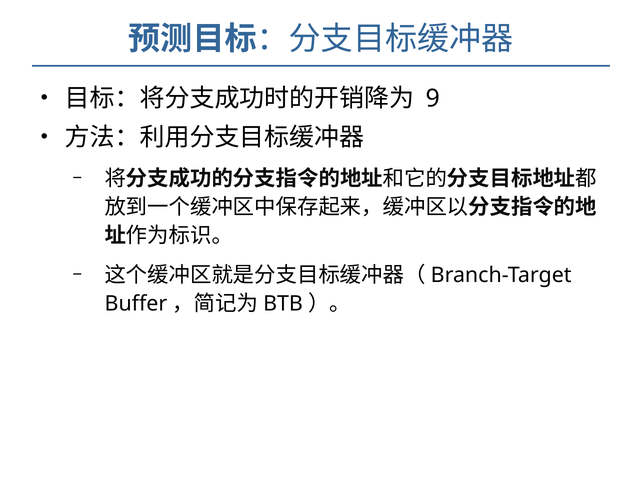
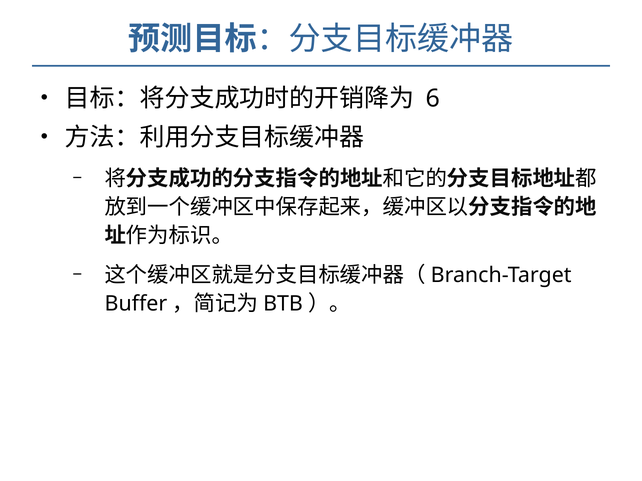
9: 9 -> 6 (433, 99)
